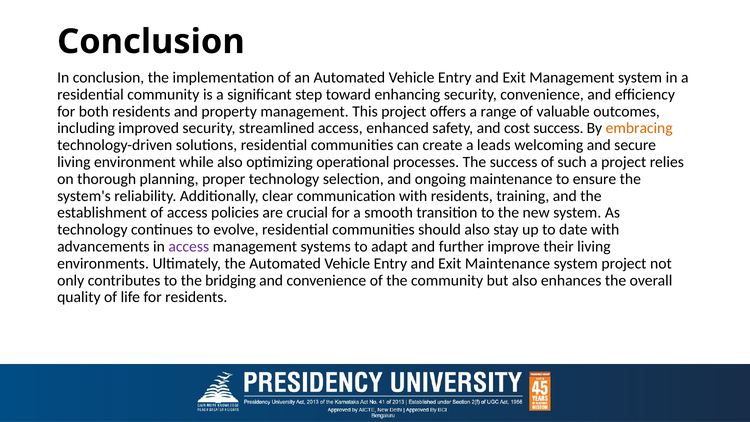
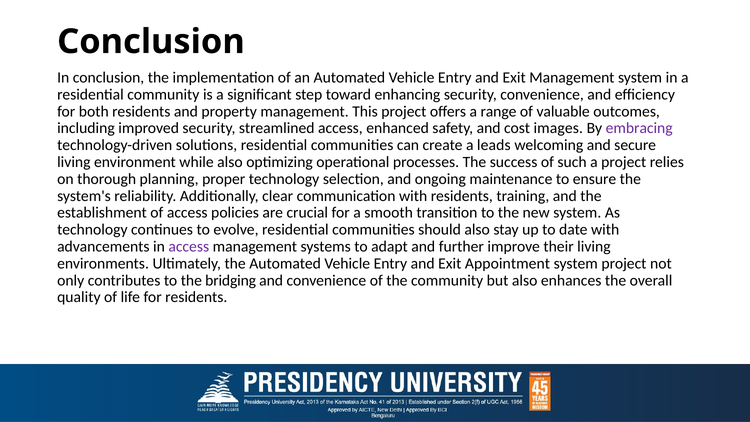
cost success: success -> images (558, 128)
embracing colour: orange -> purple (639, 128)
Exit Maintenance: Maintenance -> Appointment (508, 263)
